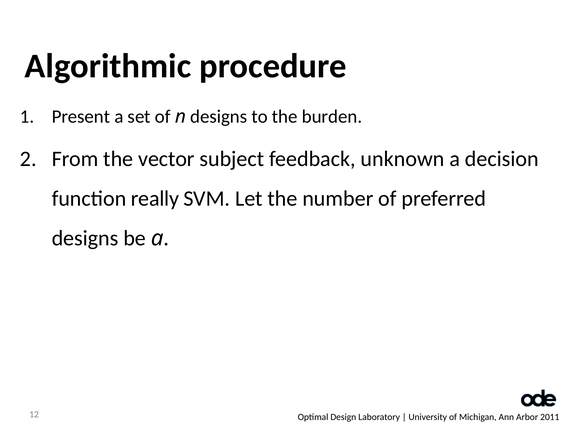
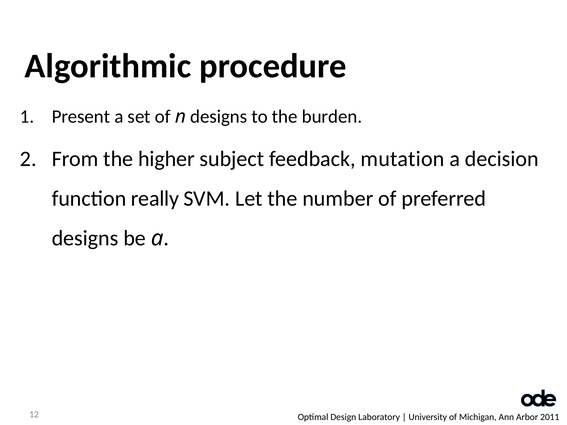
vector: vector -> higher (166, 159)
unknown: unknown -> mutation (402, 159)
